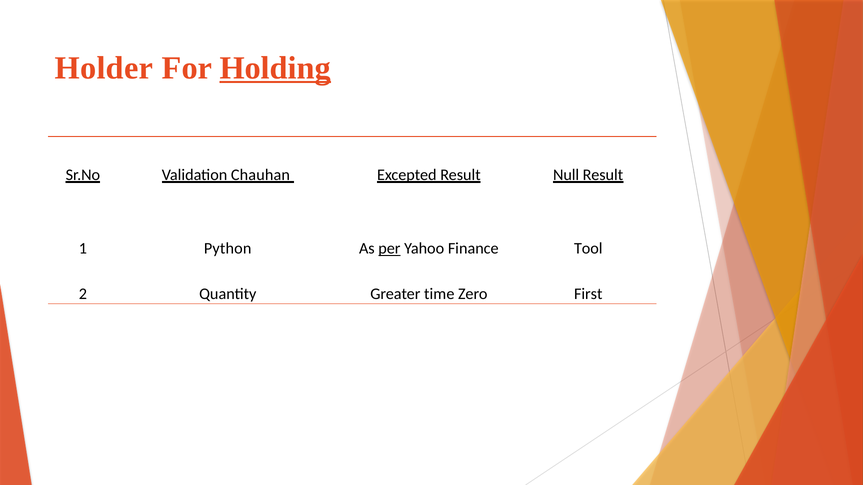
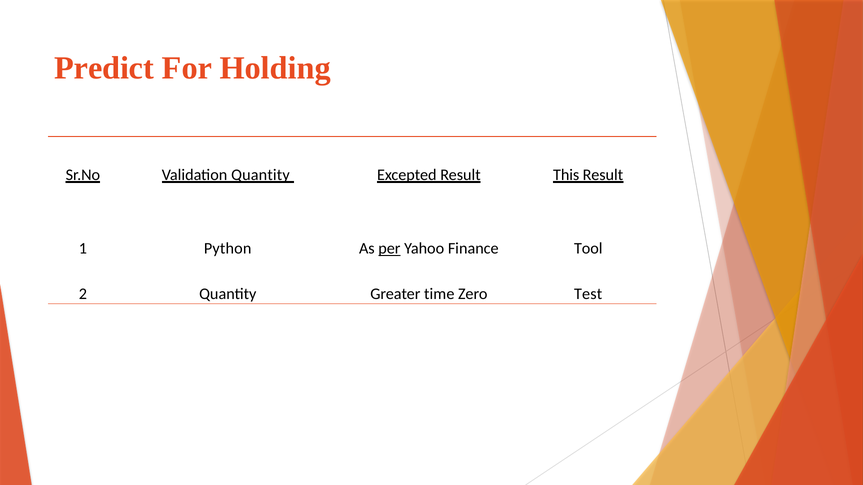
Holder: Holder -> Predict (104, 68)
Holding underline: present -> none (275, 68)
Validation Chauhan: Chauhan -> Quantity (260, 175)
Null: Null -> This (566, 175)
First: First -> Test (588, 294)
